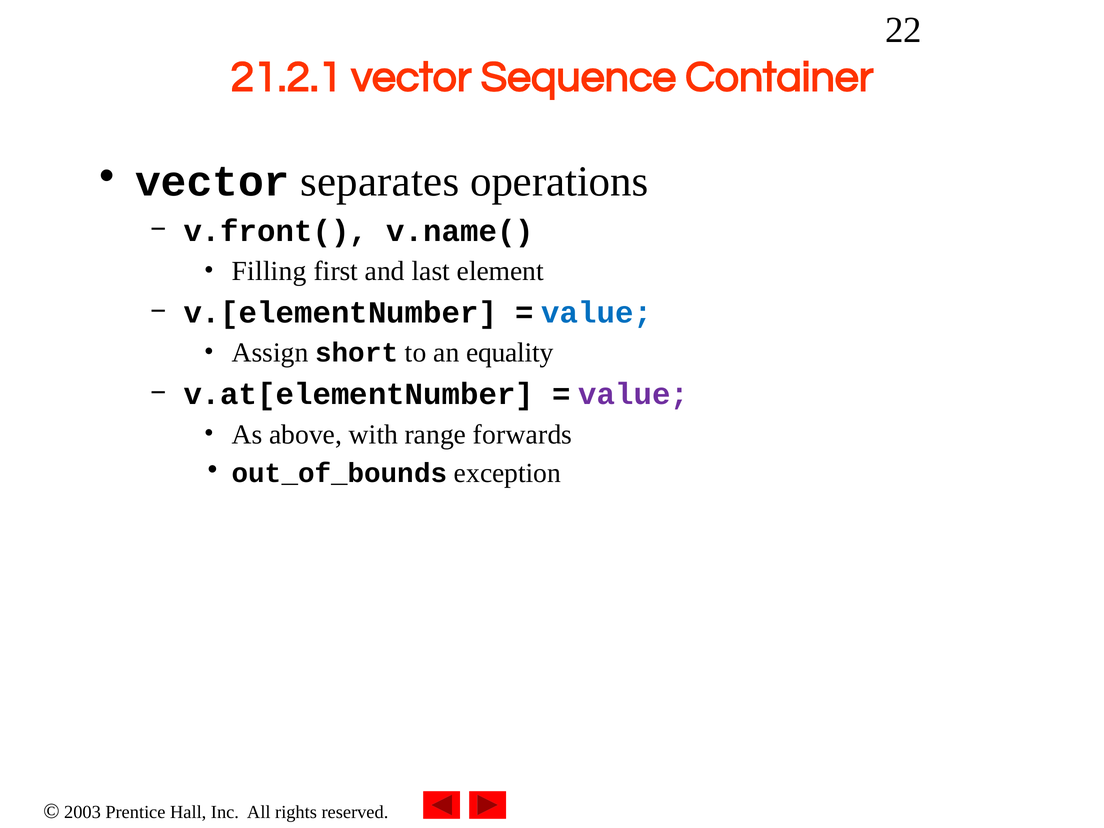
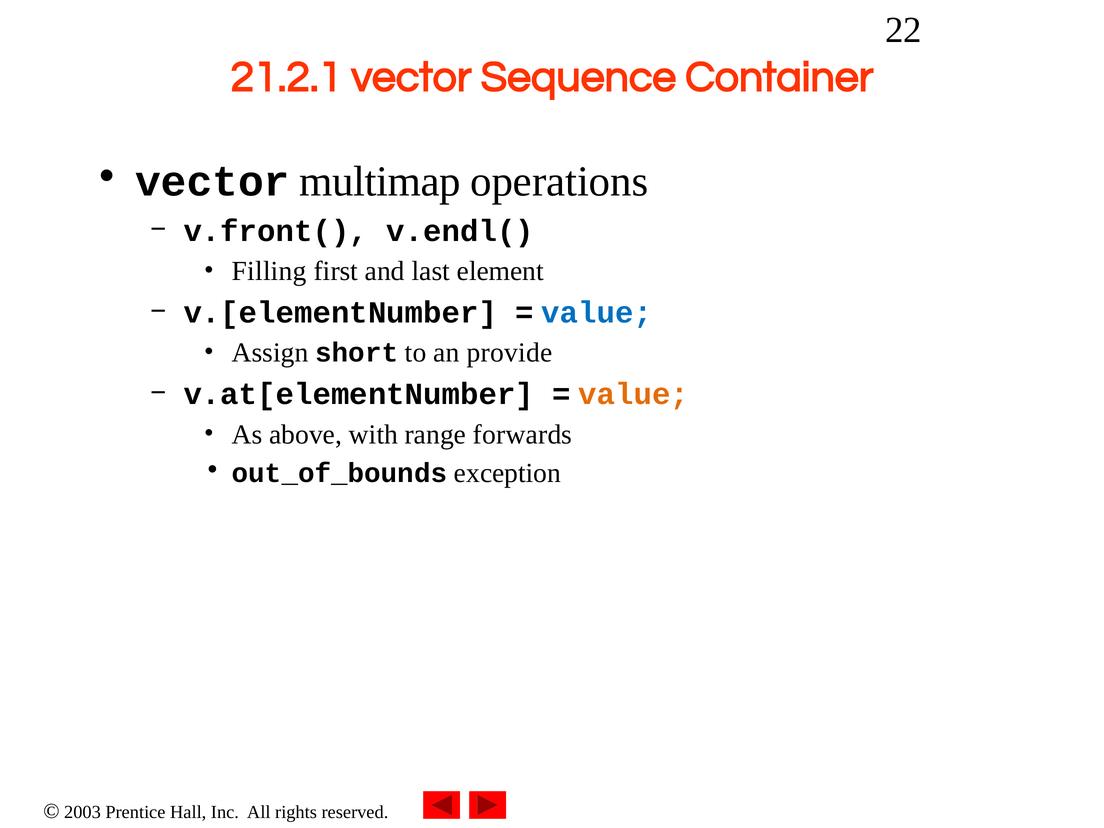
separates: separates -> multimap (380, 182)
v.name(: v.name( -> v.endl( (460, 231)
equality: equality -> provide (510, 353)
value colour: purple -> orange (634, 394)
